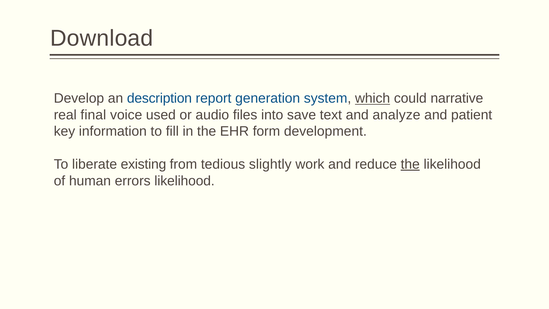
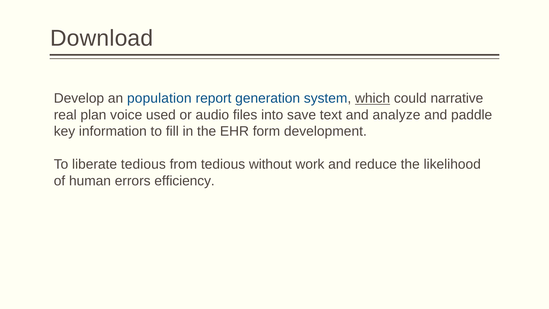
description: description -> population (159, 98)
final: final -> plan (93, 115)
patient: patient -> paddle (472, 115)
liberate existing: existing -> tedious (143, 164)
slightly: slightly -> without (270, 164)
the underline: present -> none (410, 164)
errors likelihood: likelihood -> efficiency (185, 181)
